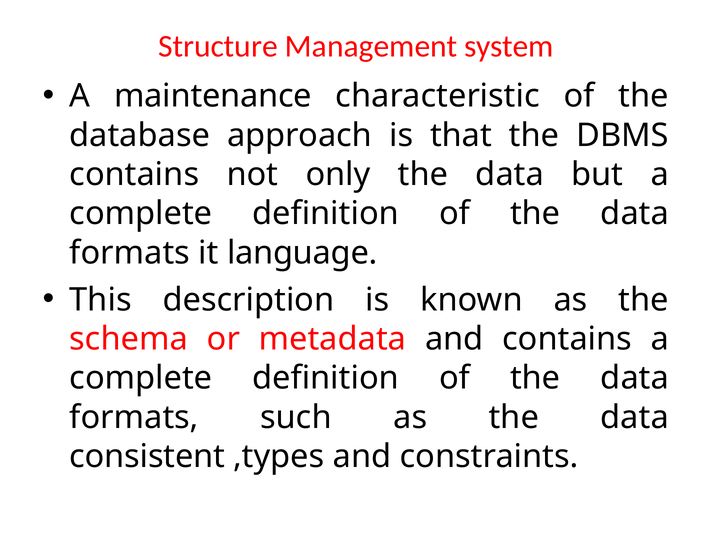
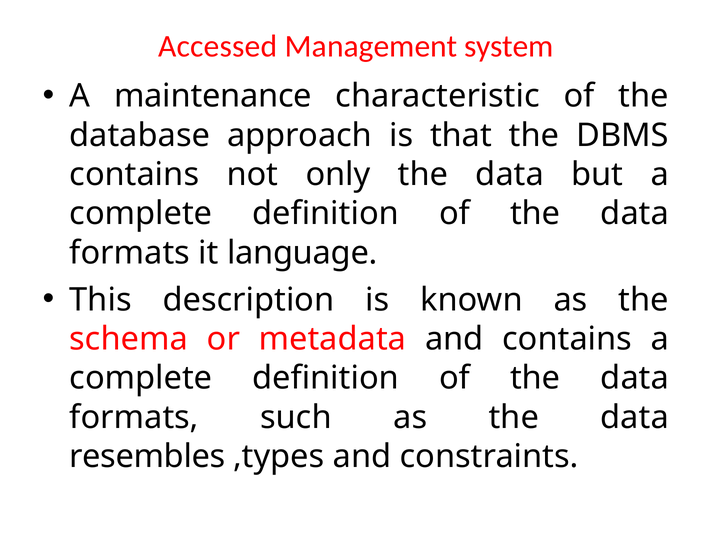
Structure: Structure -> Accessed (218, 46)
consistent: consistent -> resembles (147, 457)
